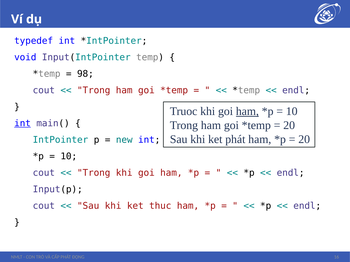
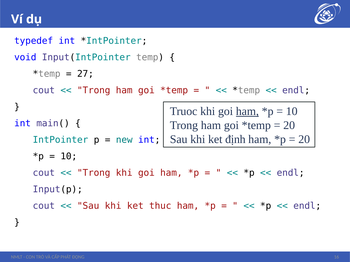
98: 98 -> 27 (85, 74)
int underline: present -> none (23, 124)
ket phát: phát -> định (235, 140)
